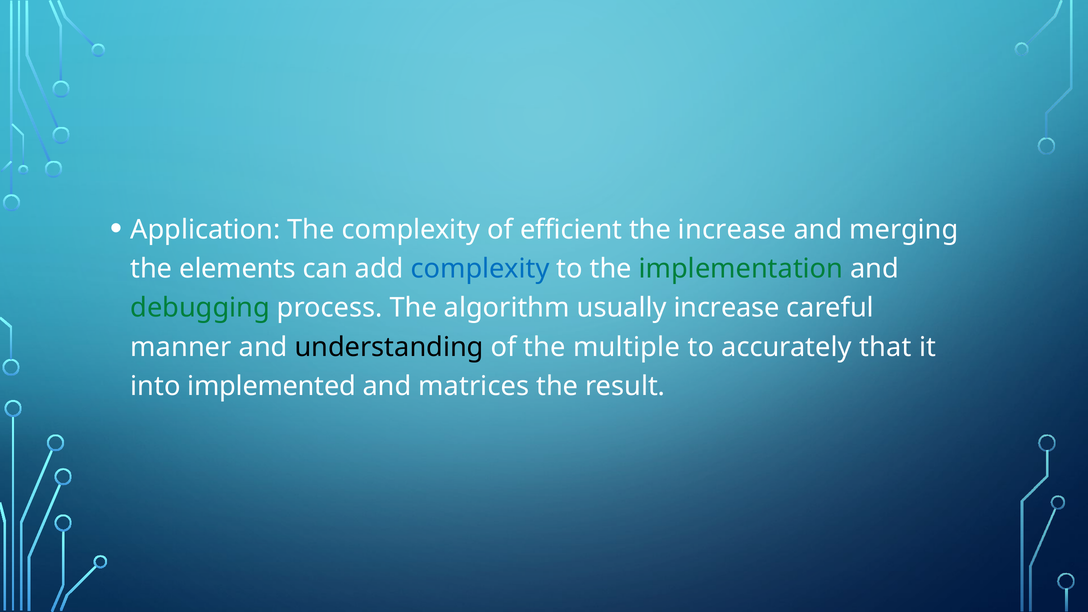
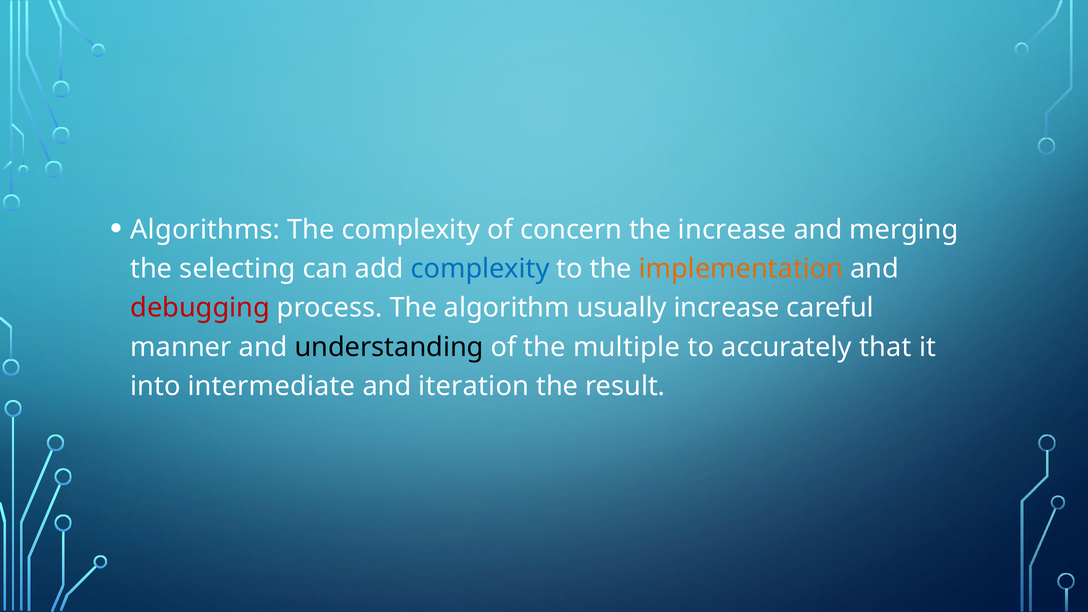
Application: Application -> Algorithms (205, 230)
efficient: efficient -> concern (571, 230)
elements: elements -> selecting (237, 269)
implementation colour: green -> orange (741, 269)
debugging colour: green -> red (200, 308)
implemented: implemented -> intermediate (271, 386)
matrices: matrices -> iteration (474, 386)
